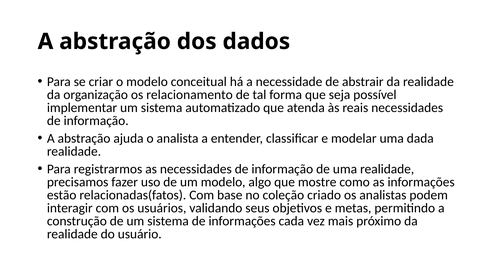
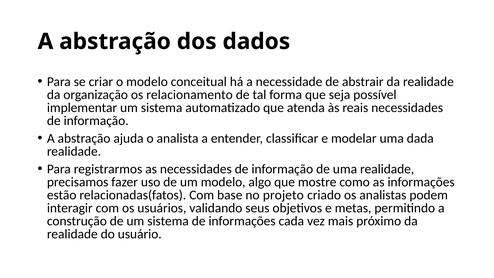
coleção: coleção -> projeto (283, 195)
